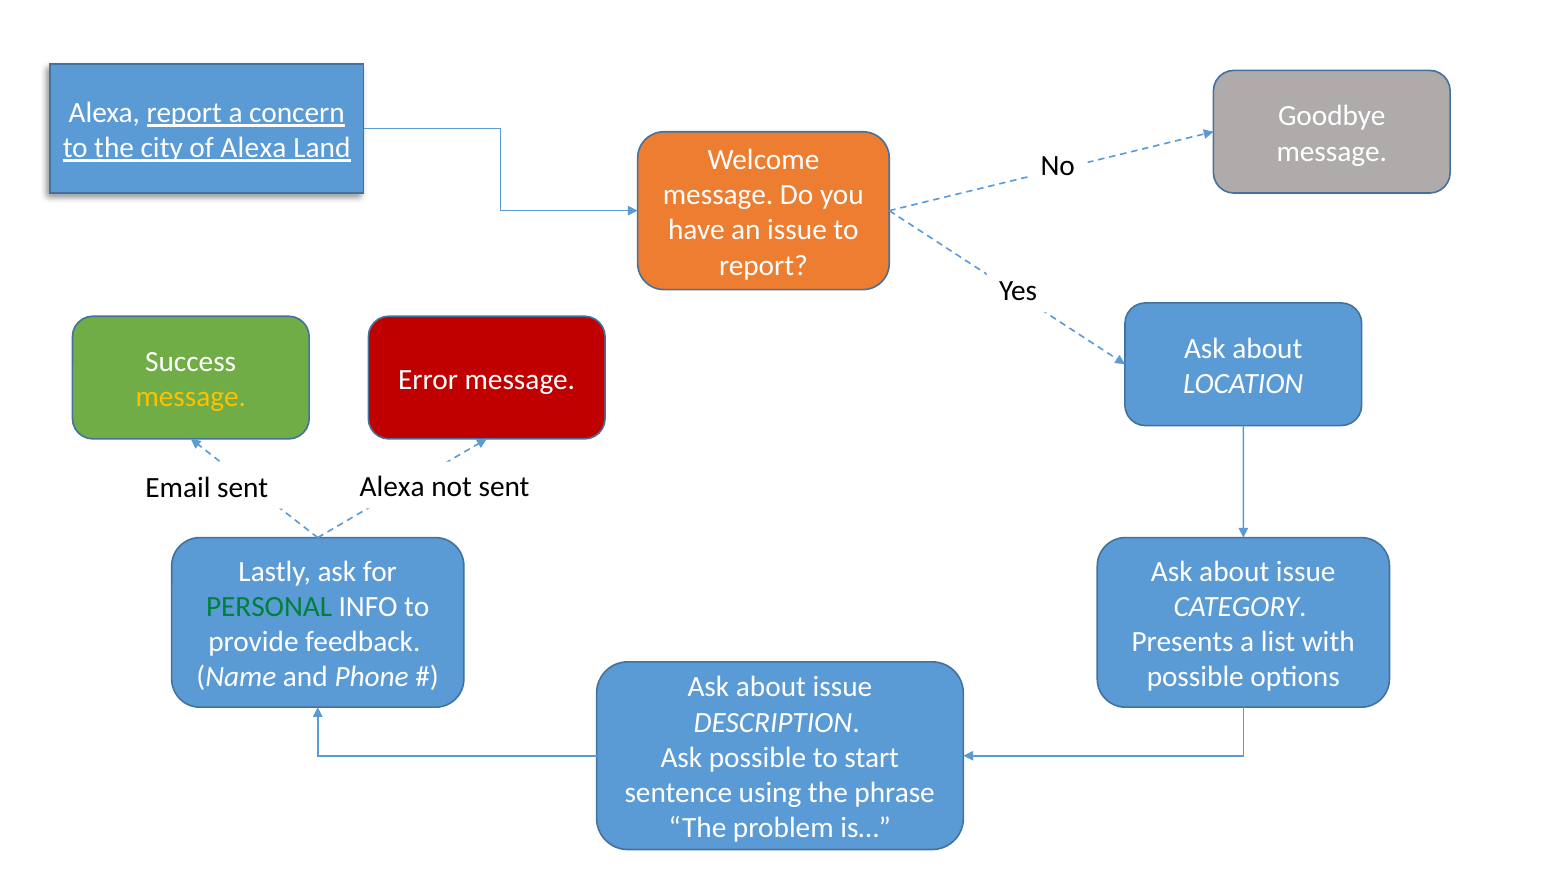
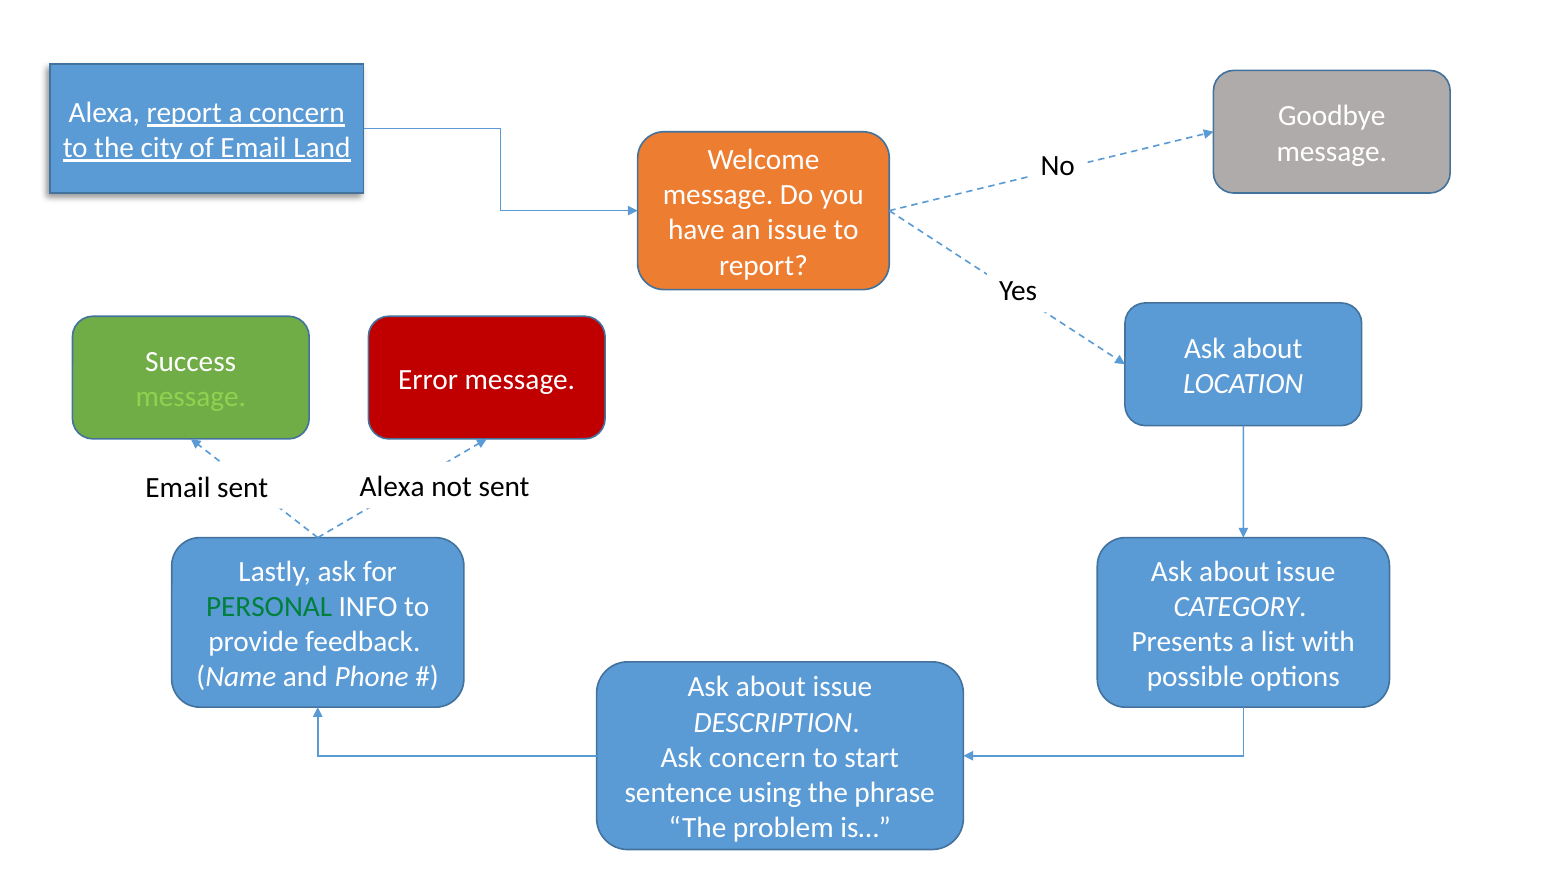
of Alexa: Alexa -> Email (254, 148)
message colour: yellow -> light green (191, 397)
Ask possible: possible -> concern (757, 757)
